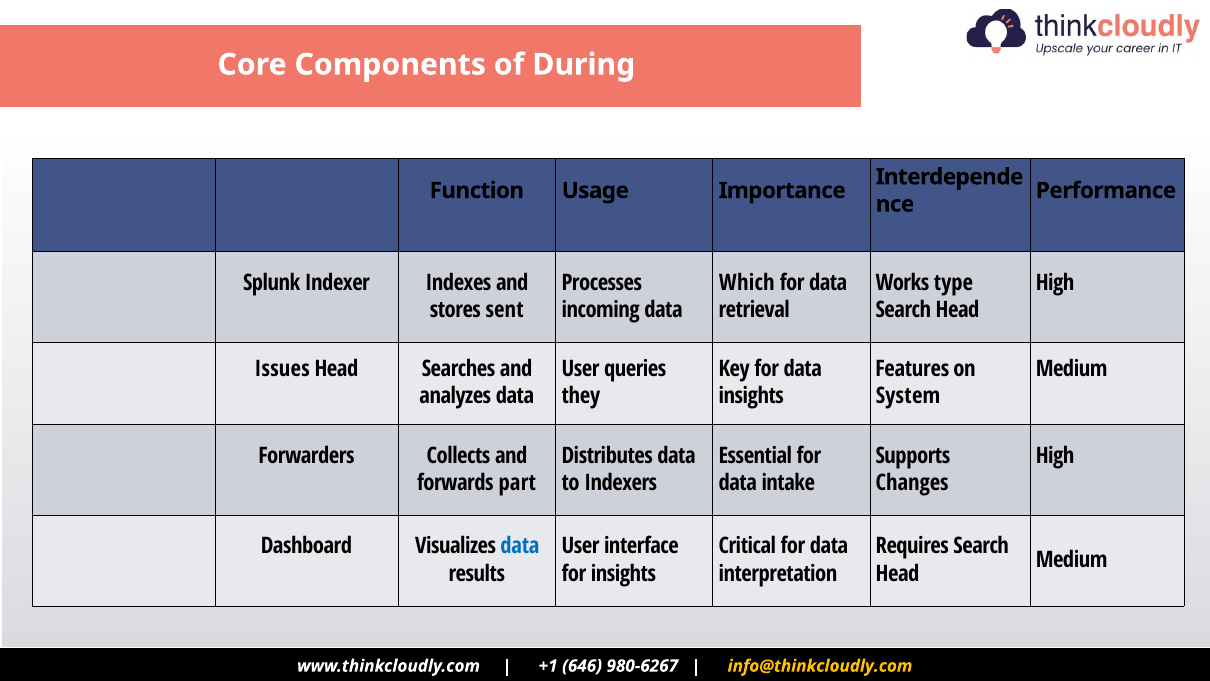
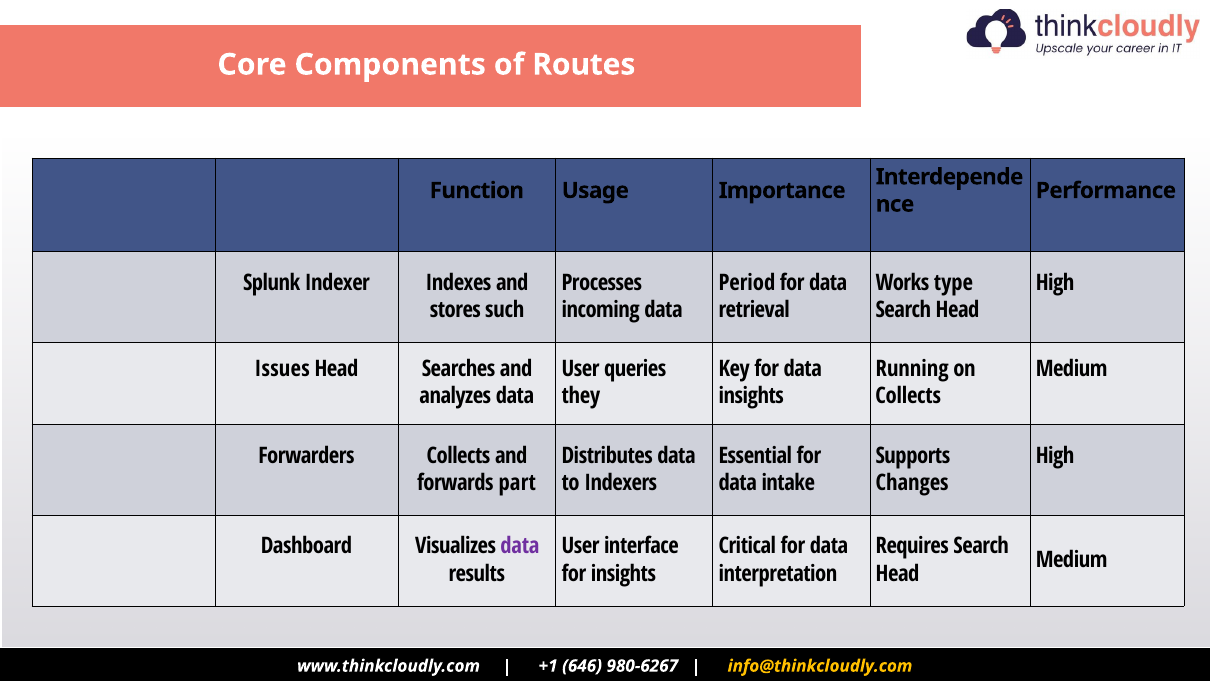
During: During -> Routes (584, 65)
Which: Which -> Period (747, 283)
sent: sent -> such (505, 310)
Features: Features -> Running (912, 369)
System: System -> Collects (908, 396)
data colour: blue -> purple (520, 546)
